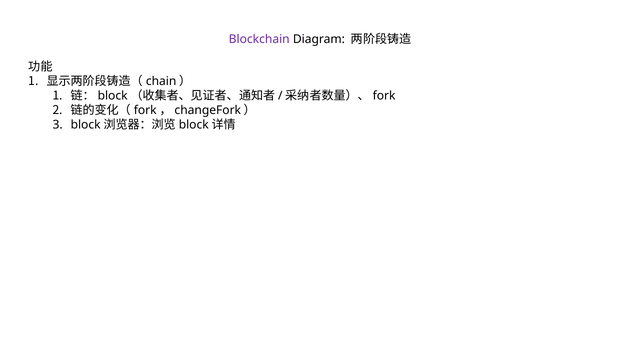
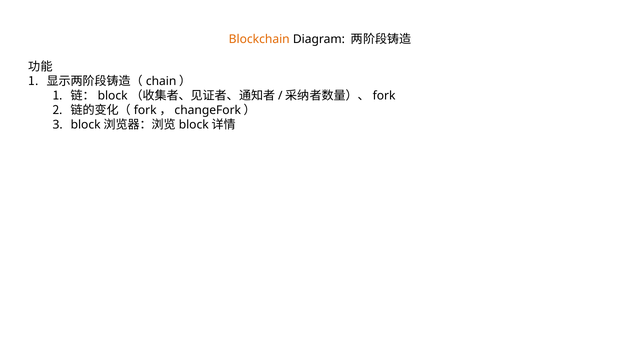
Blockchain colour: purple -> orange (259, 39)
